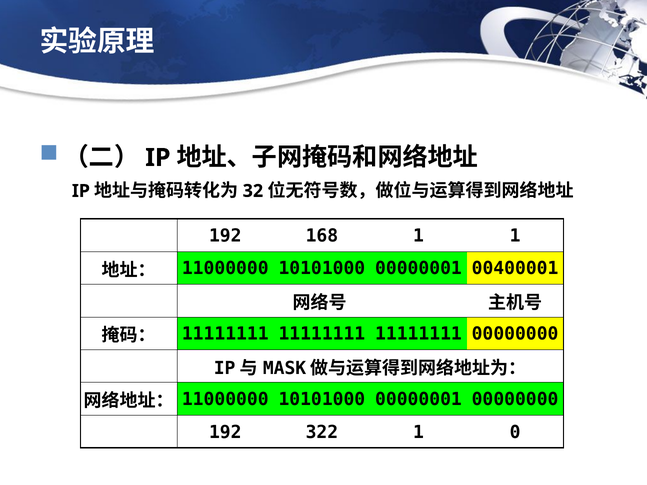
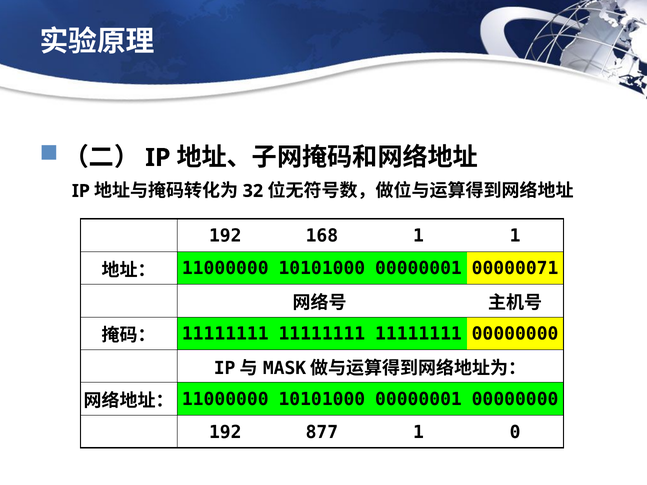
00400001: 00400001 -> 00000071 (515, 269)
322: 322 -> 877 (322, 432)
